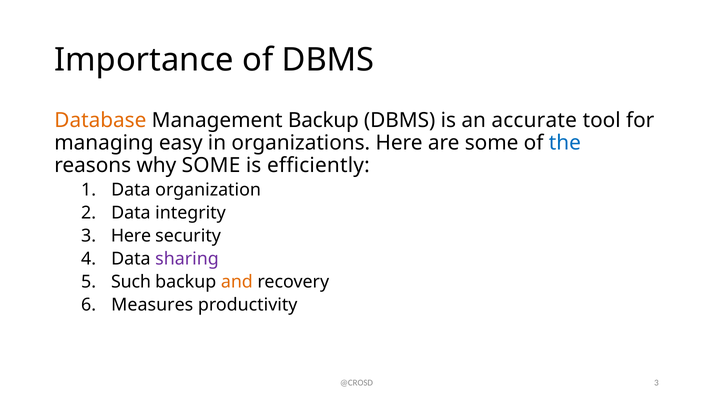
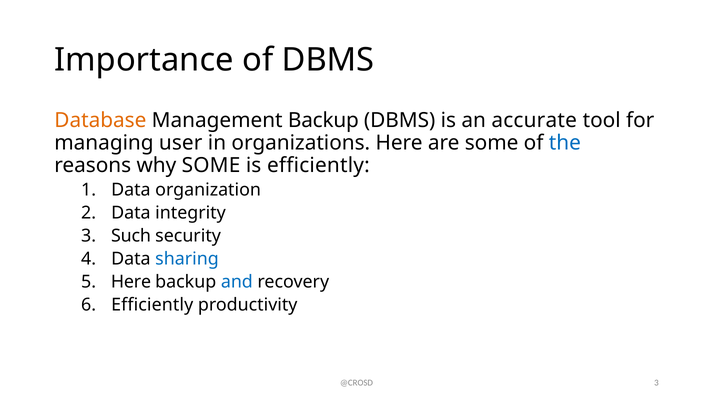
easy: easy -> user (181, 143)
3 Here: Here -> Such (131, 236)
sharing colour: purple -> blue (187, 259)
Such: Such -> Here (131, 282)
and colour: orange -> blue (237, 282)
Measures: Measures -> Efficiently (152, 305)
